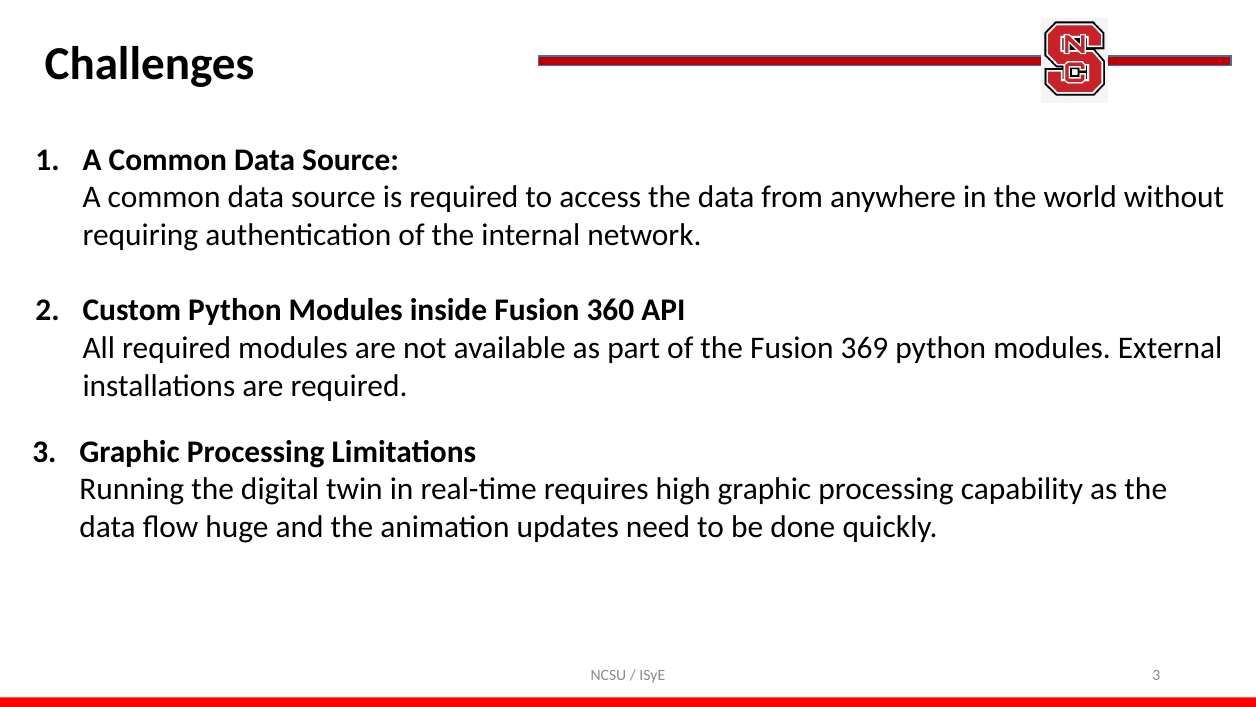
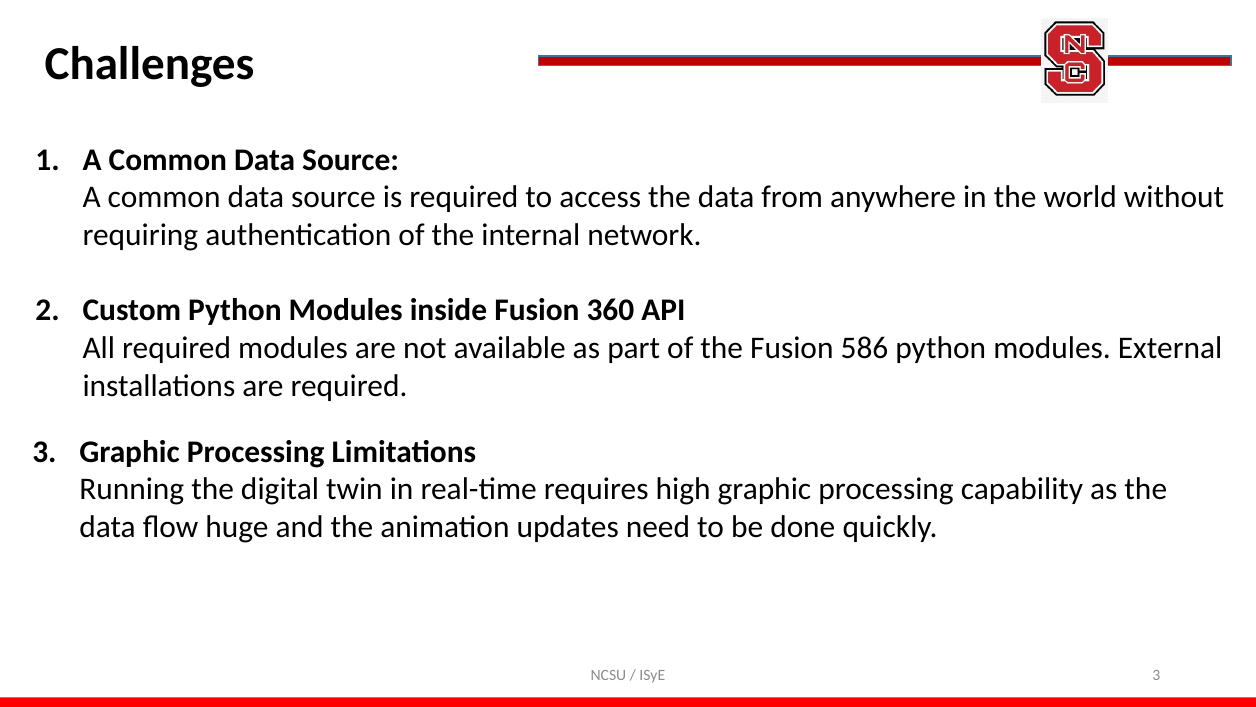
369: 369 -> 586 (864, 348)
